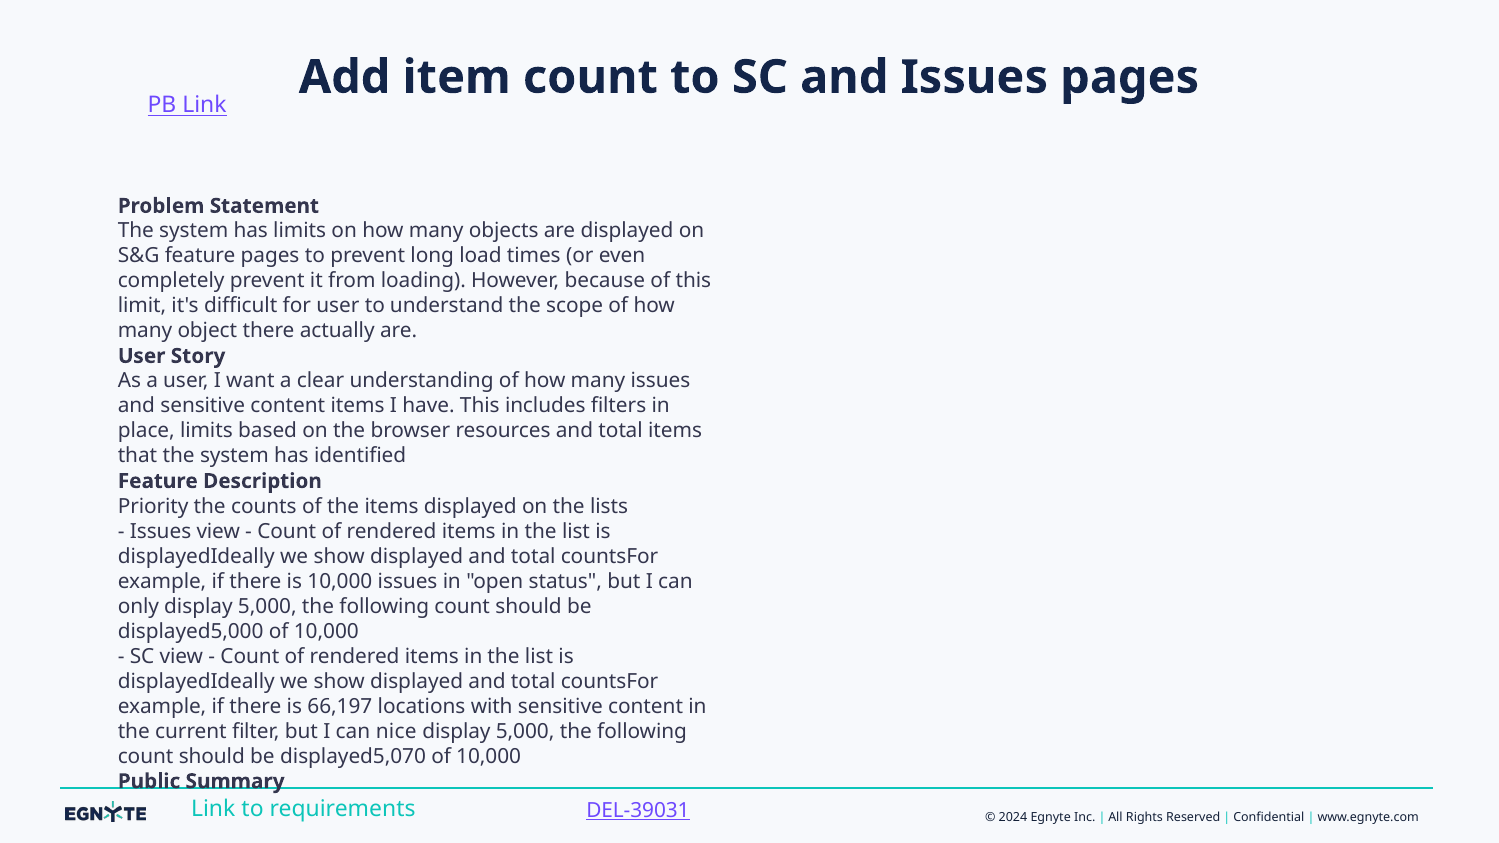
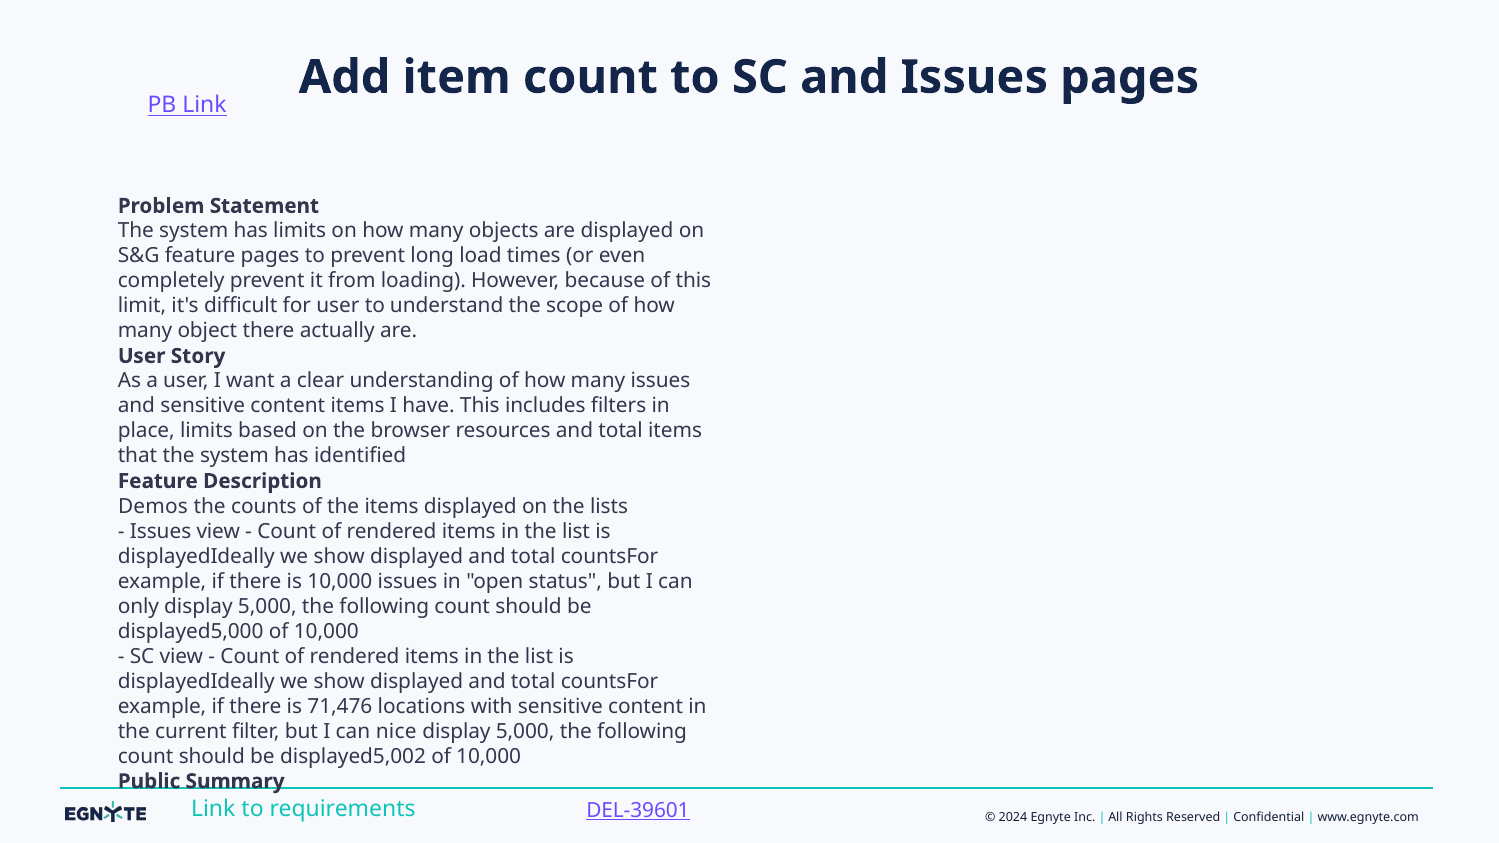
Priority: Priority -> Demos (153, 506)
66,197: 66,197 -> 71,476 (340, 706)
displayed5,070: displayed5,070 -> displayed5,002 (353, 756)
DEL-39031: DEL-39031 -> DEL-39601 (638, 811)
